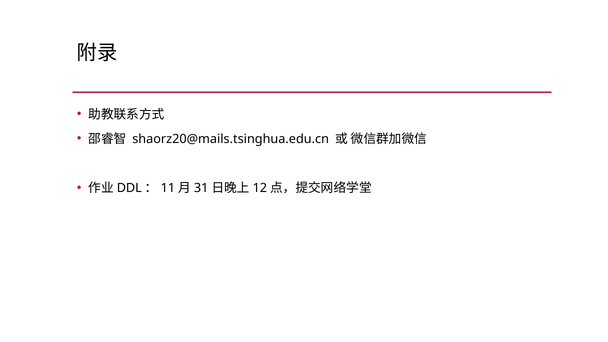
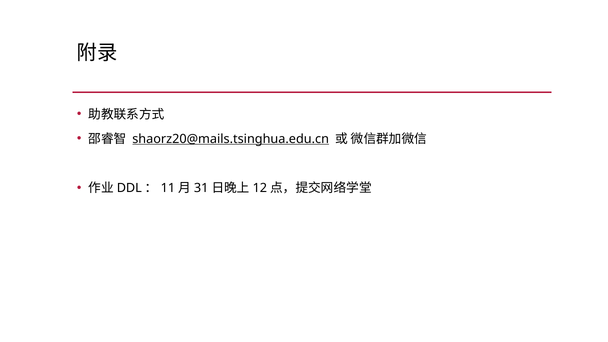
shaorz20@mails.tsinghua.edu.cn underline: none -> present (231, 139)
